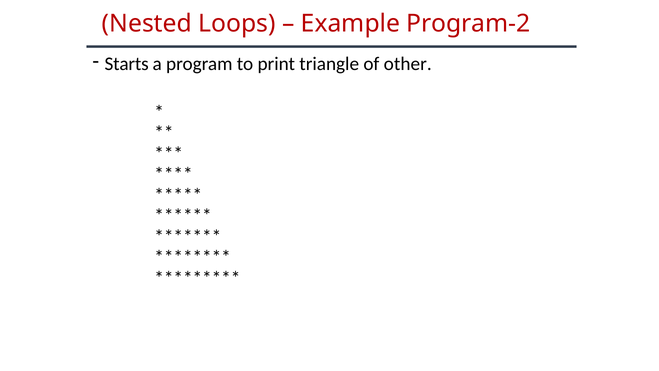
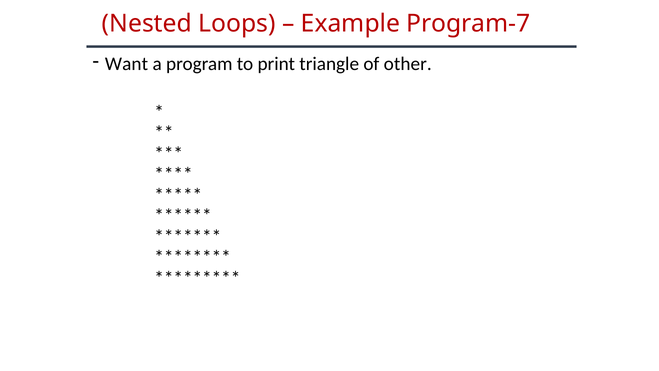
Program-2: Program-2 -> Program-7 (468, 24)
Starts: Starts -> Want (127, 64)
